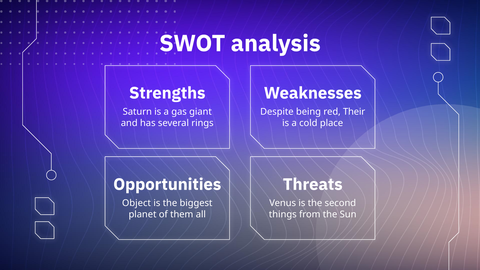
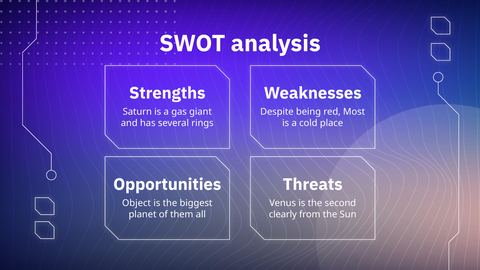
Their: Their -> Most (354, 112)
things: things -> clearly (283, 214)
